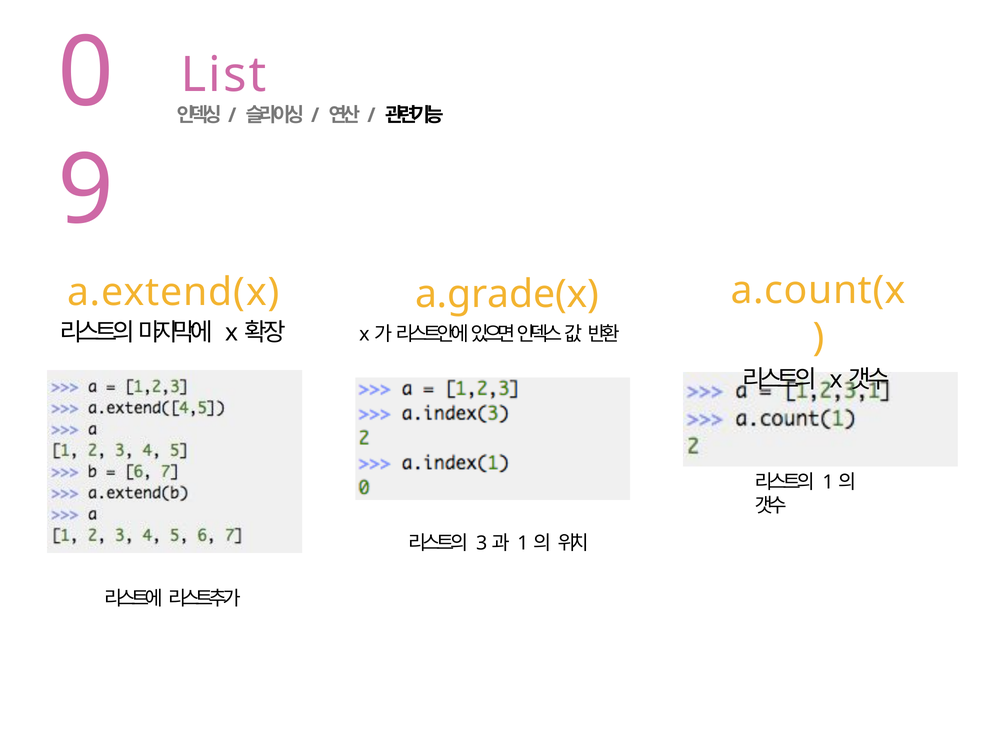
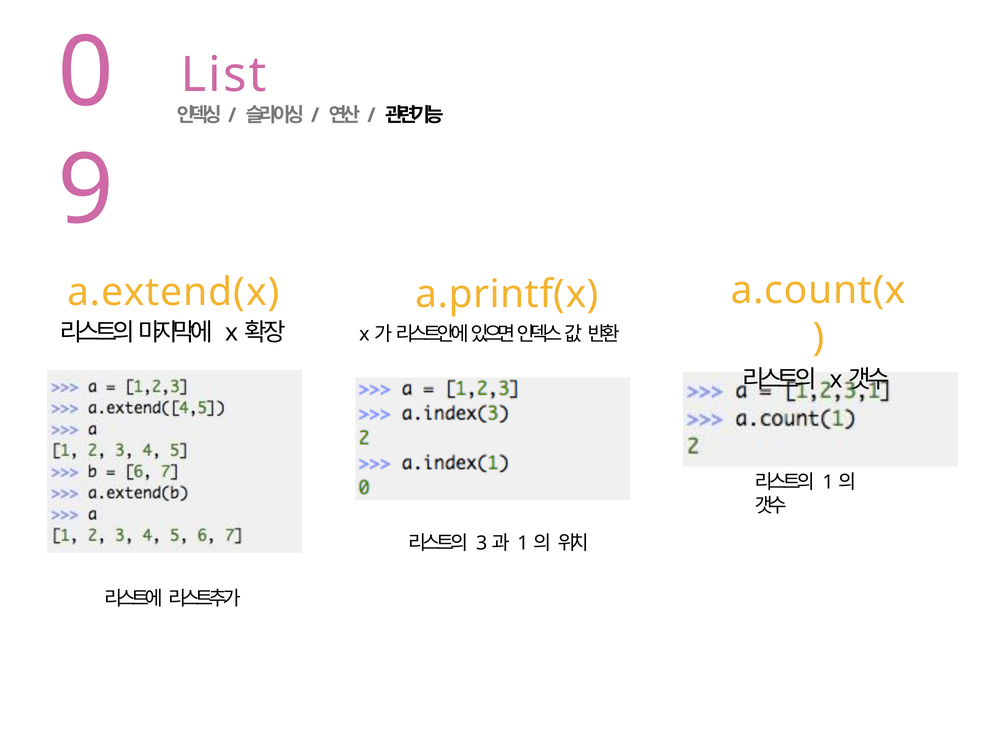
a.grade(x: a.grade(x -> a.printf(x (507, 294)
